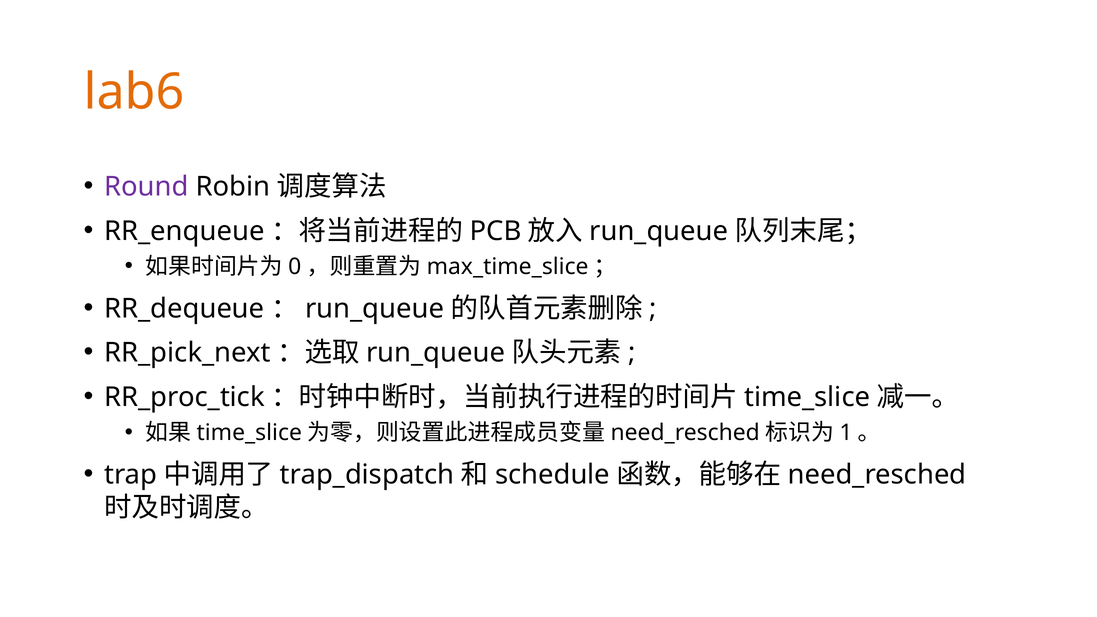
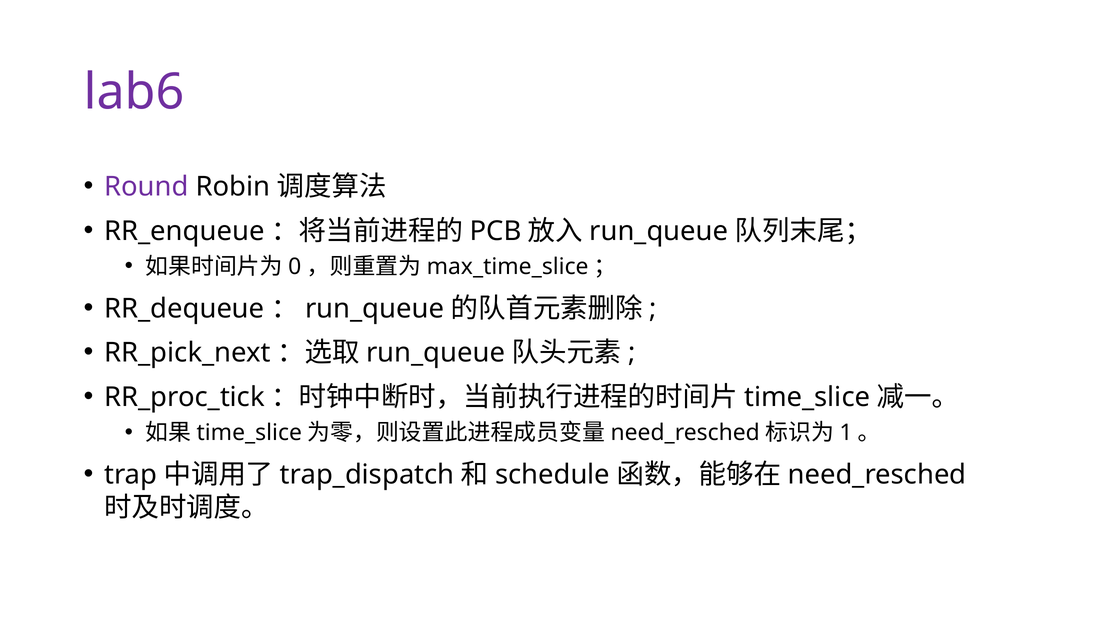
lab6 colour: orange -> purple (134, 92)
